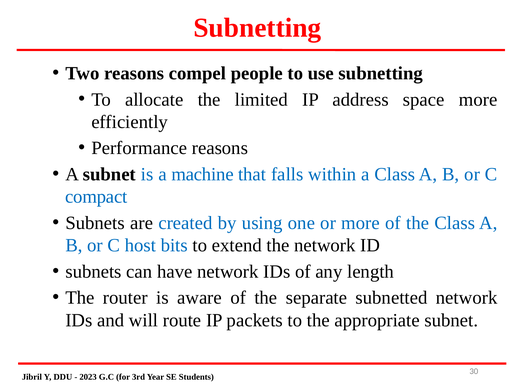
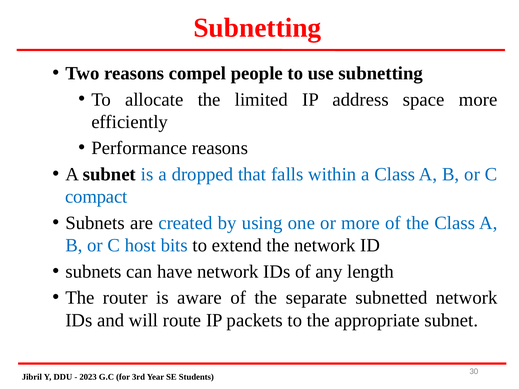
machine: machine -> dropped (202, 174)
